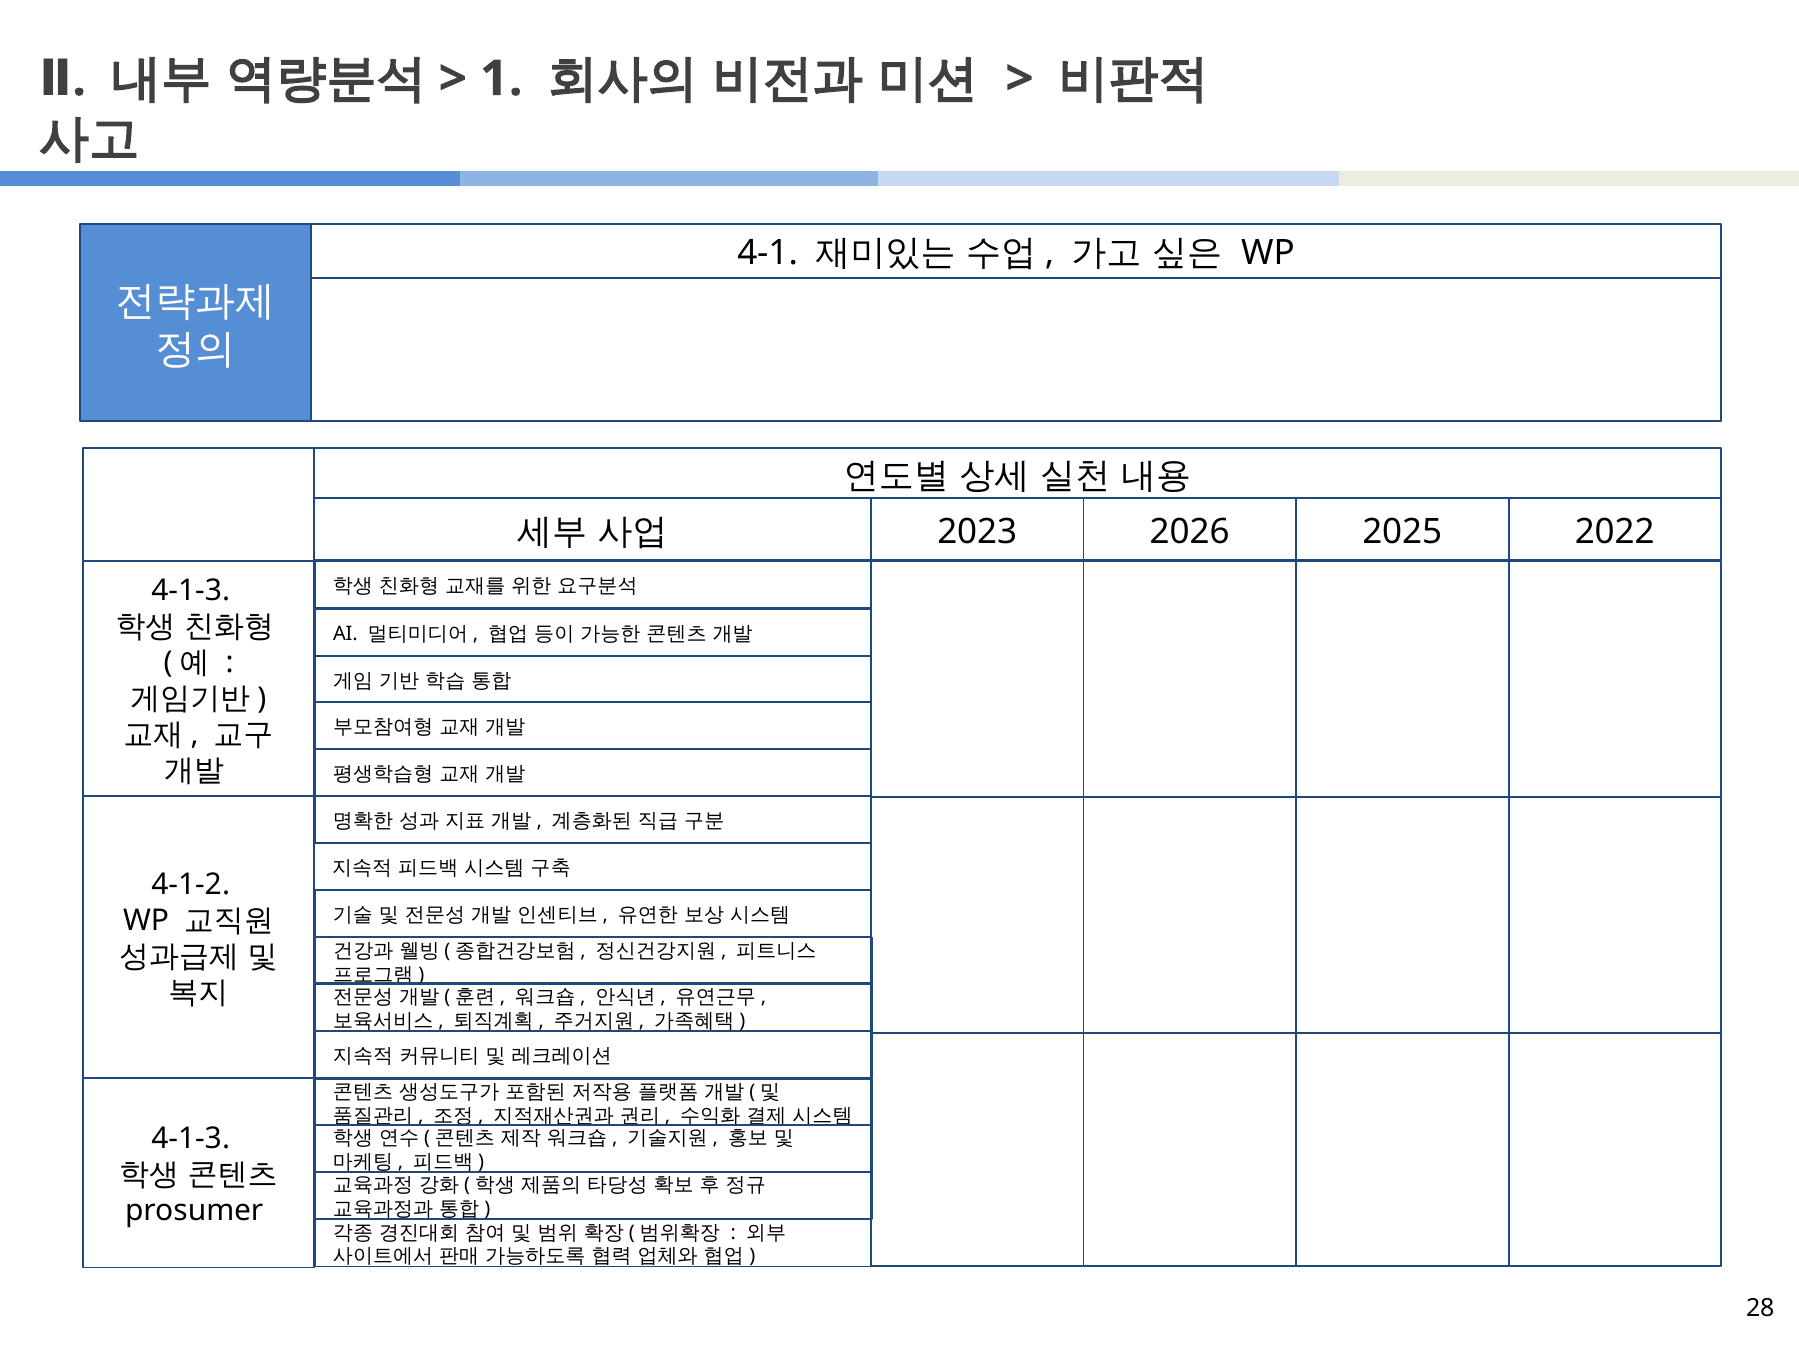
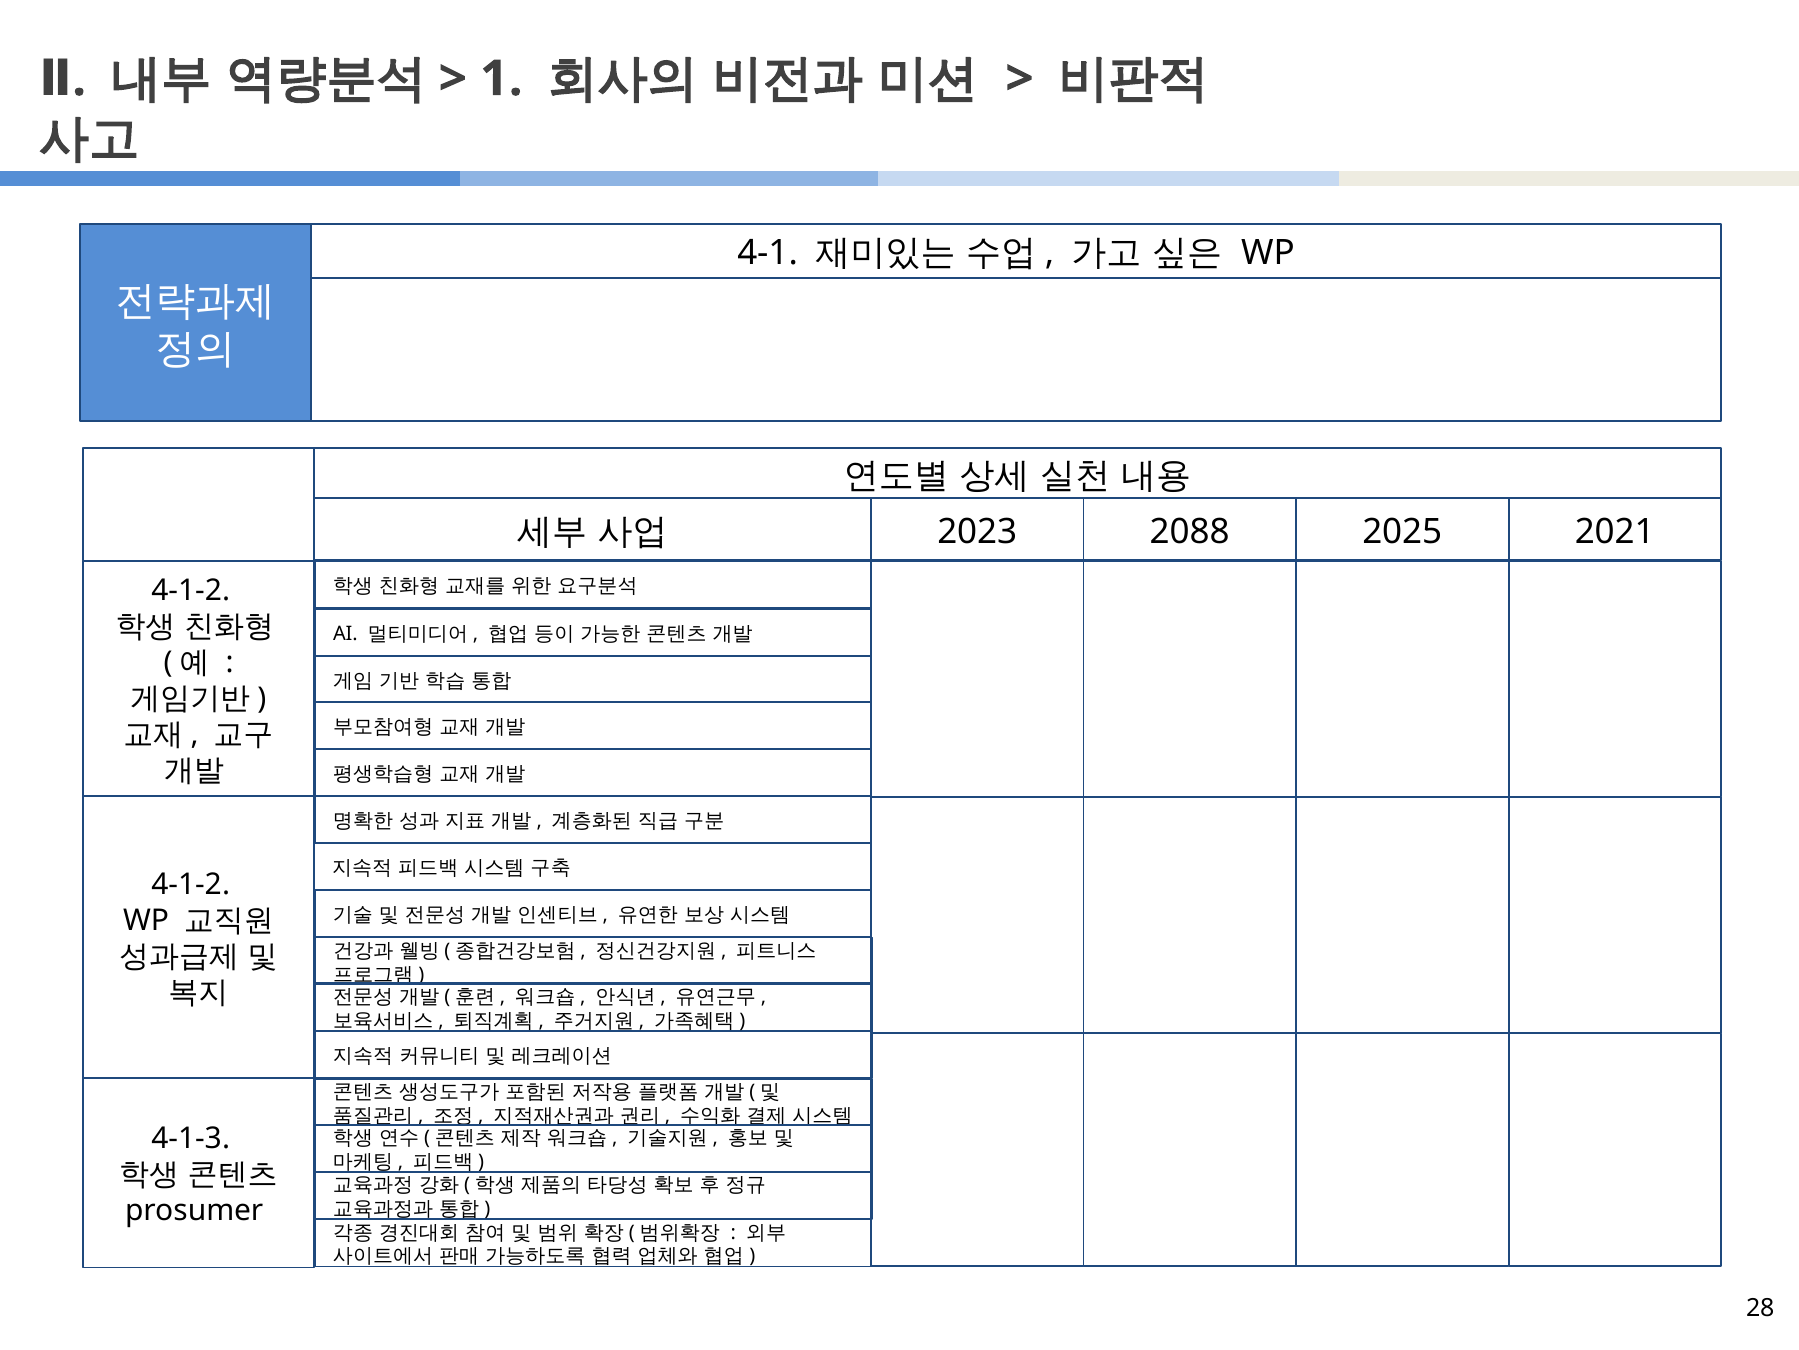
2026: 2026 -> 2088 (1190, 531)
2022: 2022 -> 2021 (1615, 531)
4-1-3: 4-1-3 -> 4-1-2 (191, 591)
